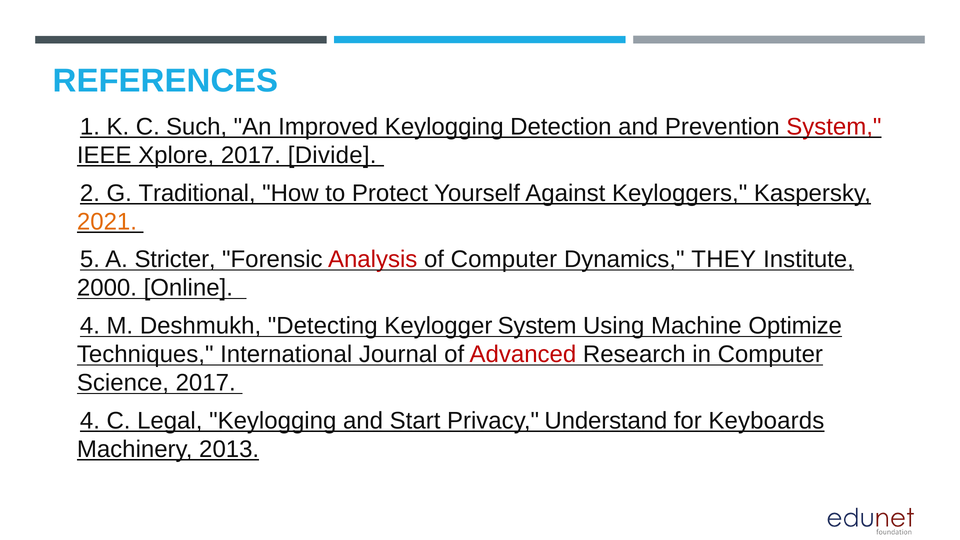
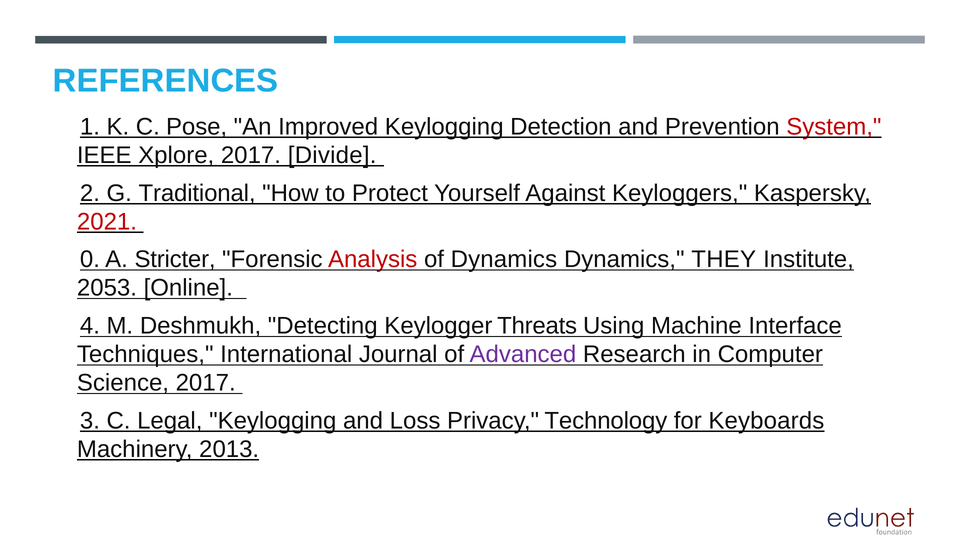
Such: Such -> Pose (197, 127)
2021 colour: orange -> red (107, 222)
5: 5 -> 0 (90, 260)
of Computer: Computer -> Dynamics (504, 260)
2000: 2000 -> 2053 (107, 288)
Keylogger System: System -> Threats (537, 326)
Optimize: Optimize -> Interface (795, 326)
Advanced colour: red -> purple (523, 354)
4: 4 -> 3 (90, 421)
Start: Start -> Loss (415, 421)
Understand: Understand -> Technology (606, 421)
